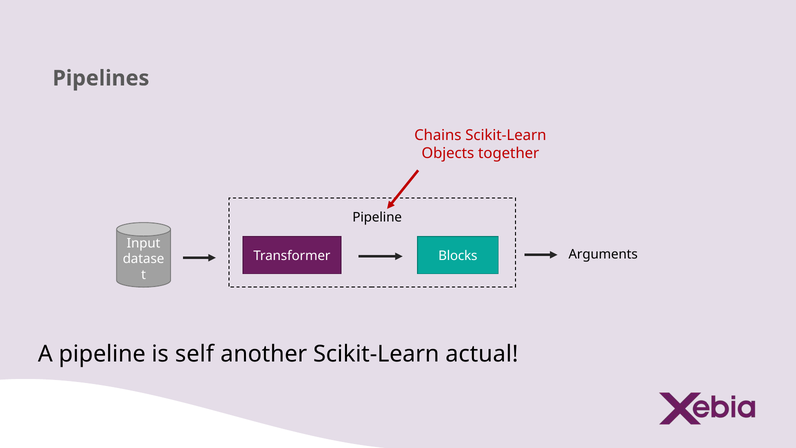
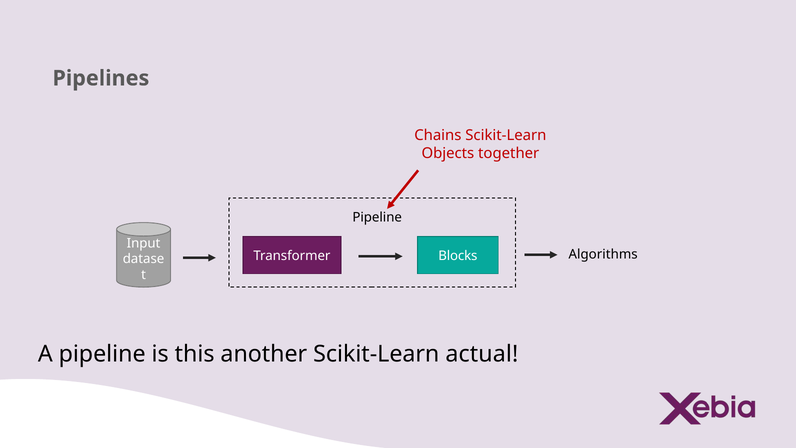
Arguments: Arguments -> Algorithms (603, 254)
self: self -> this (195, 354)
